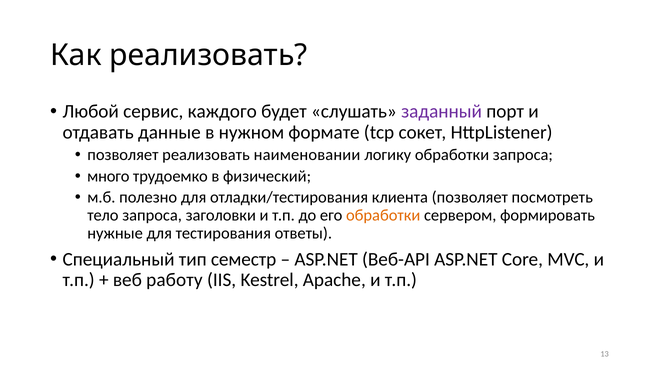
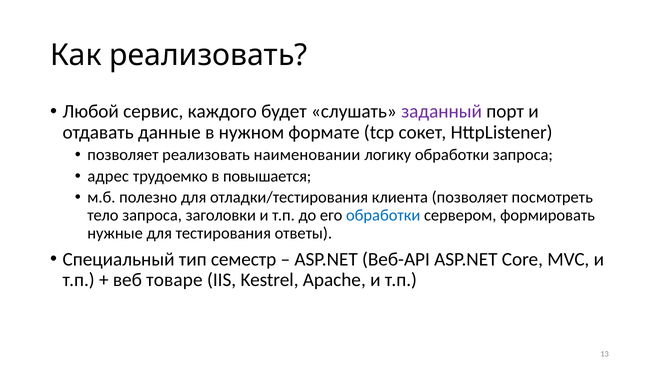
много: много -> адрес (108, 176)
физический: физический -> повышается (267, 176)
обработки colour: orange -> blue (383, 215)
работу: работу -> товаре (174, 280)
